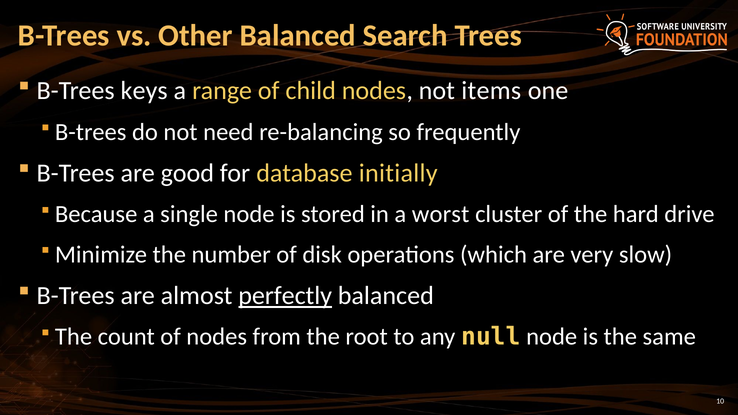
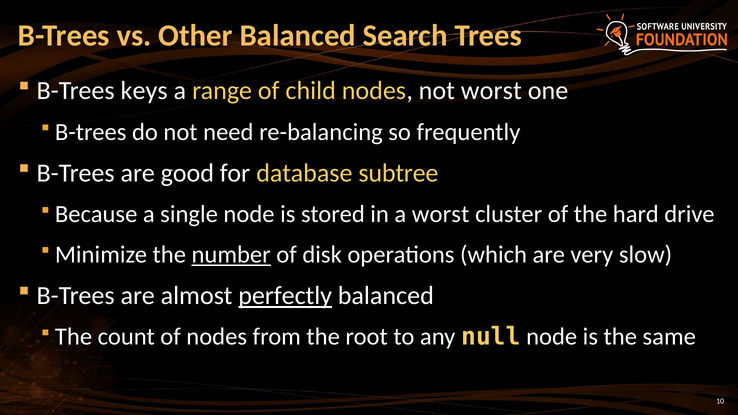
not items: items -> worst (491, 91)
initially: initially -> subtree (398, 173)
number underline: none -> present (231, 255)
